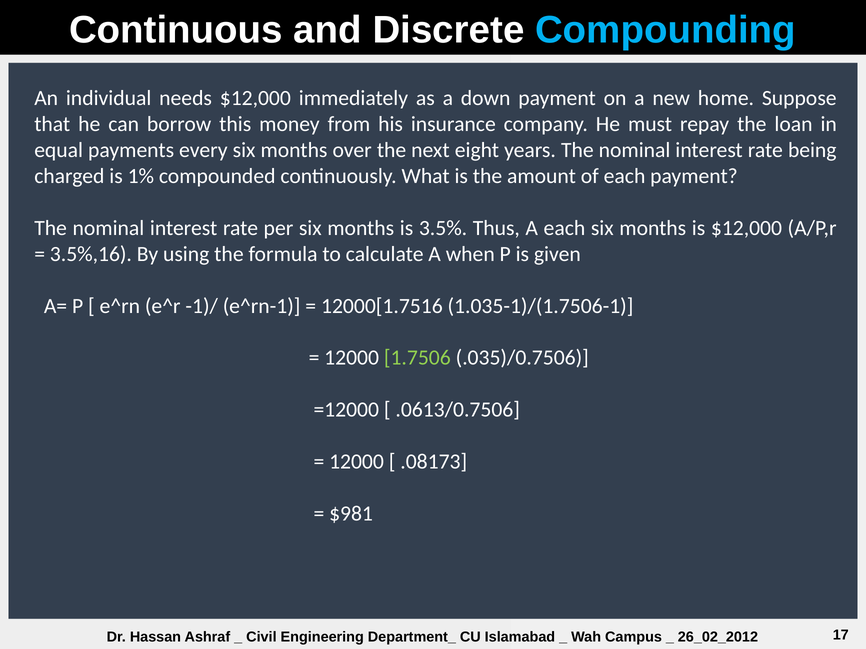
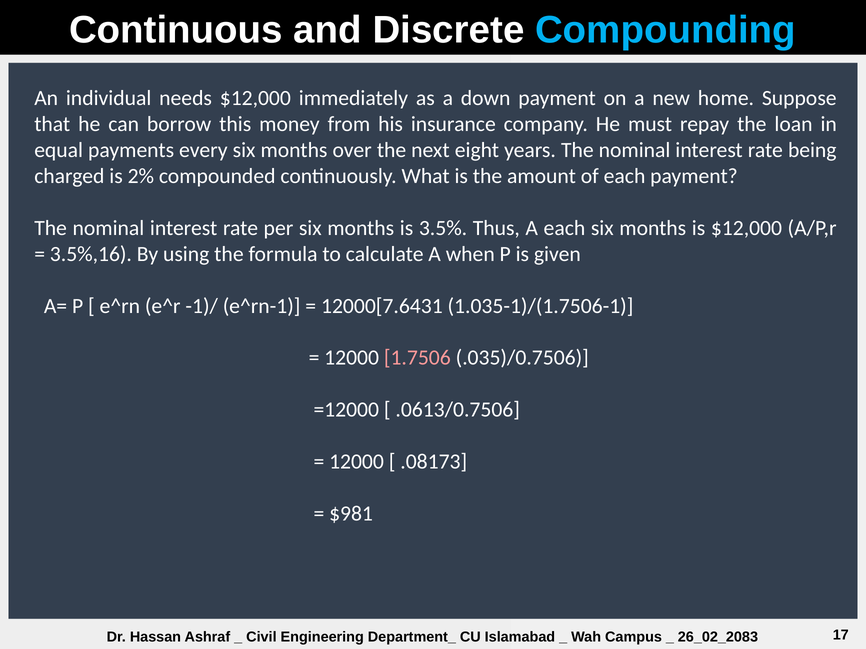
1%: 1% -> 2% (141, 176)
12000[1.7516: 12000[1.7516 -> 12000[7.6431 (382, 306)
1.7506 colour: light green -> pink (417, 358)
26_02_2012: 26_02_2012 -> 26_02_2083 (718, 638)
